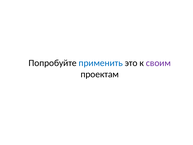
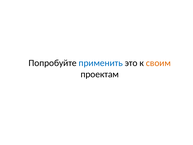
своим colour: purple -> orange (158, 63)
